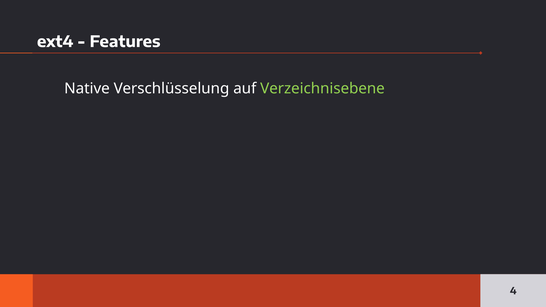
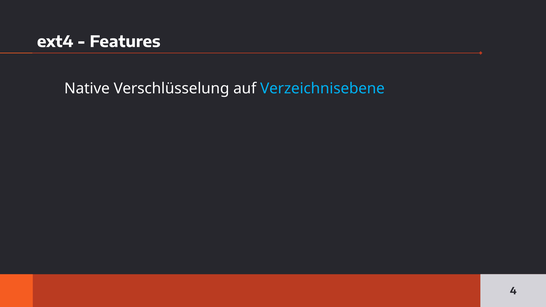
Verzeichnisebene colour: light green -> light blue (323, 89)
